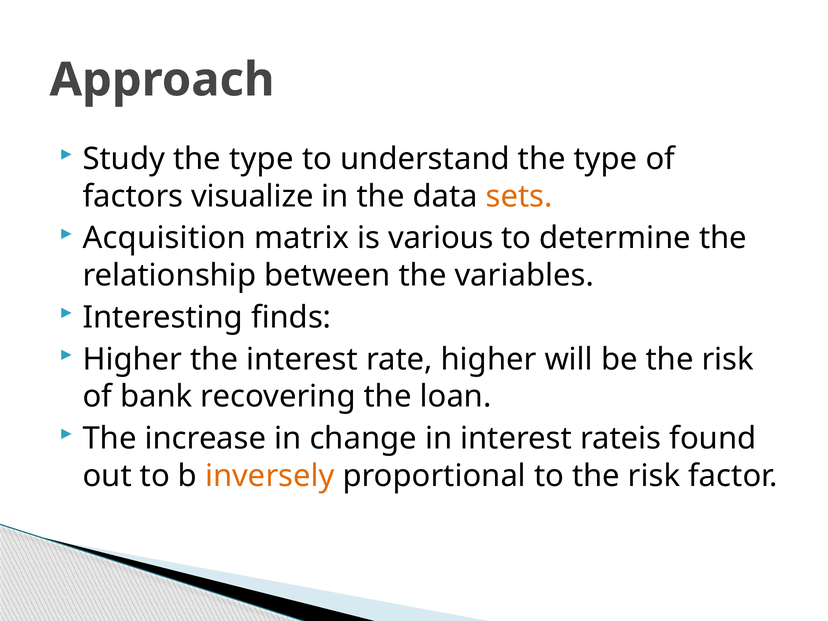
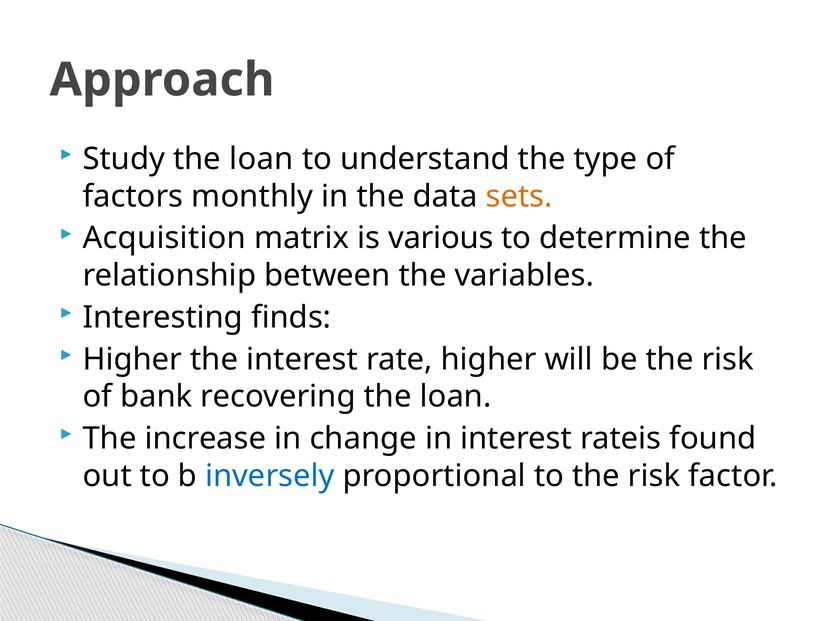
Study the type: type -> loan (261, 159)
visualize: visualize -> monthly (252, 196)
inversely colour: orange -> blue (270, 476)
